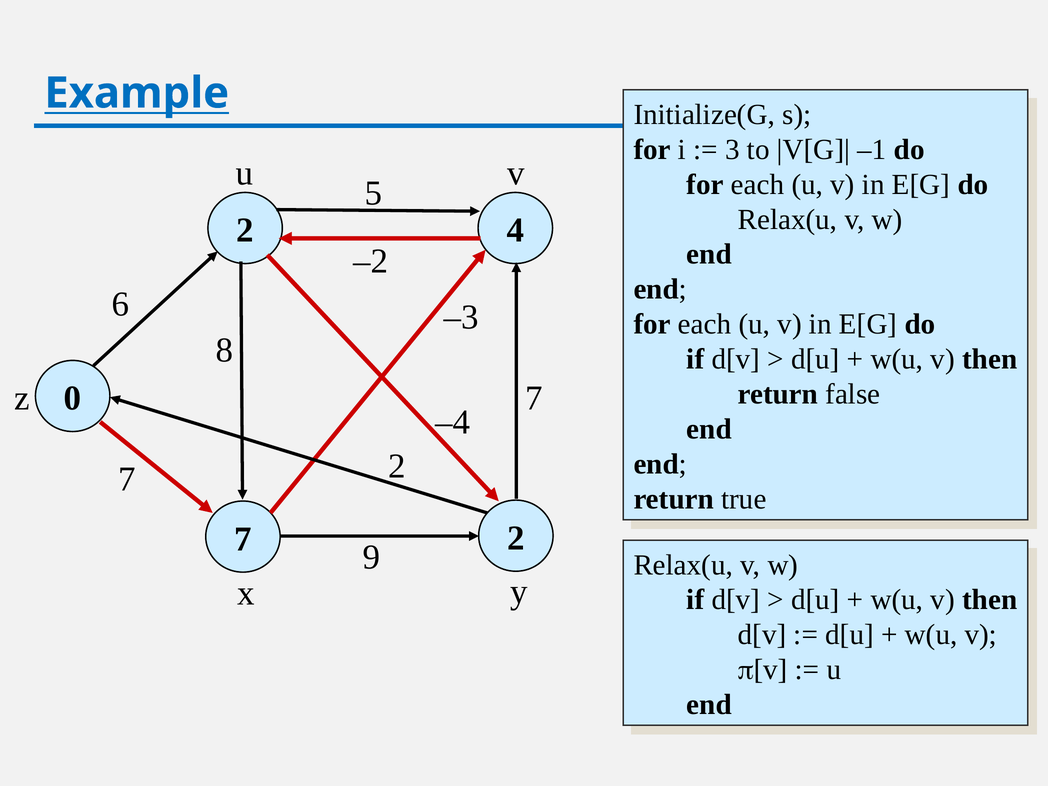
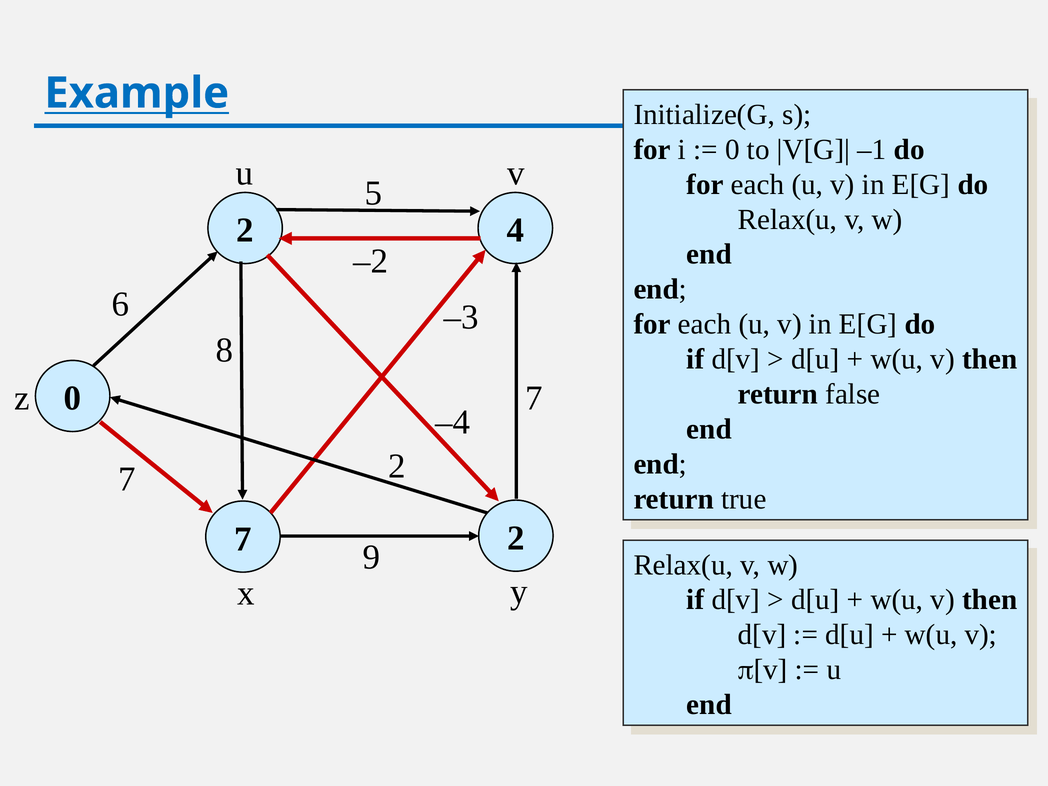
3: 3 -> 0 (732, 150)
